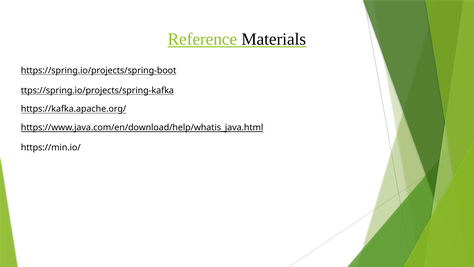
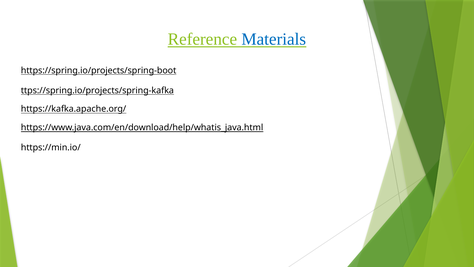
Materials colour: black -> blue (274, 39)
